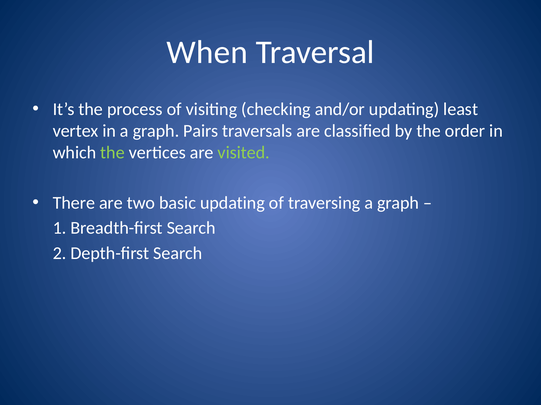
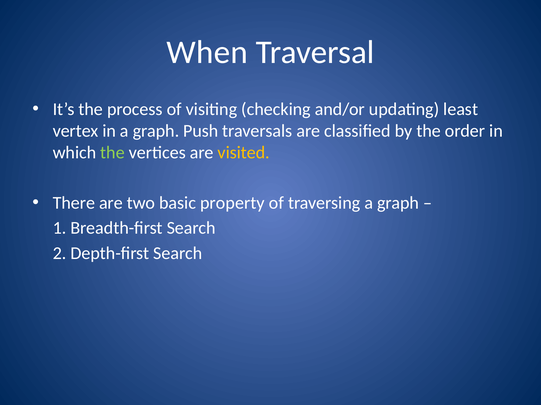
Pairs: Pairs -> Push (201, 131)
visited colour: light green -> yellow (244, 153)
basic updating: updating -> property (232, 203)
